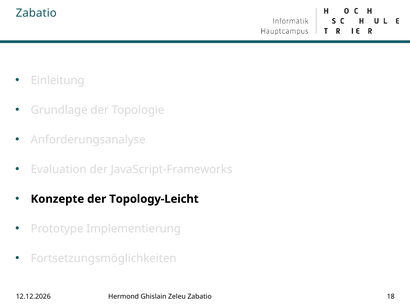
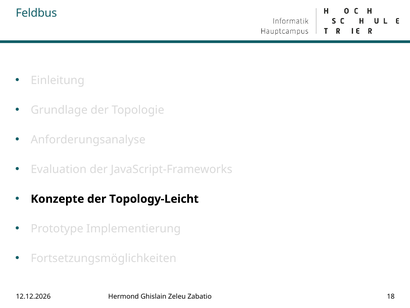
Zabatio: Zabatio -> Feldbus (36, 13)
